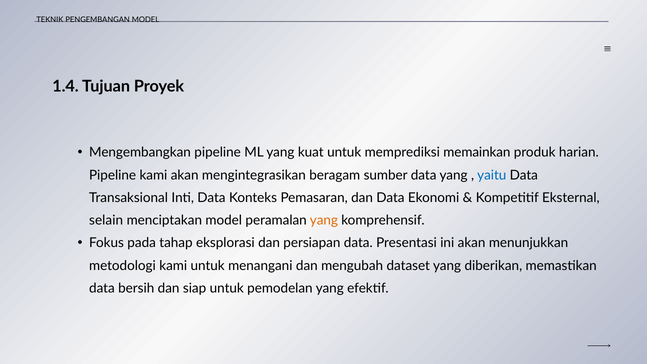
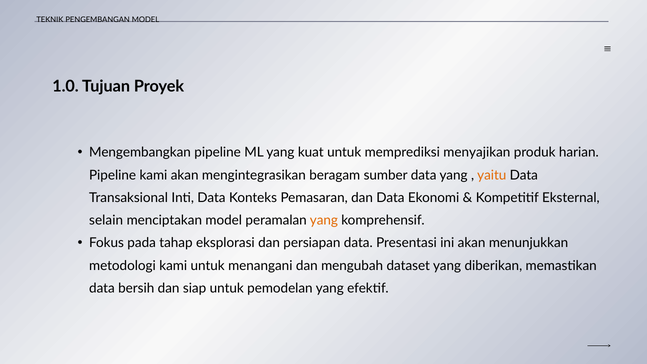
1.4: 1.4 -> 1.0 (65, 87)
memainkan: memainkan -> menyajikan (477, 152)
yaitu colour: blue -> orange (492, 175)
